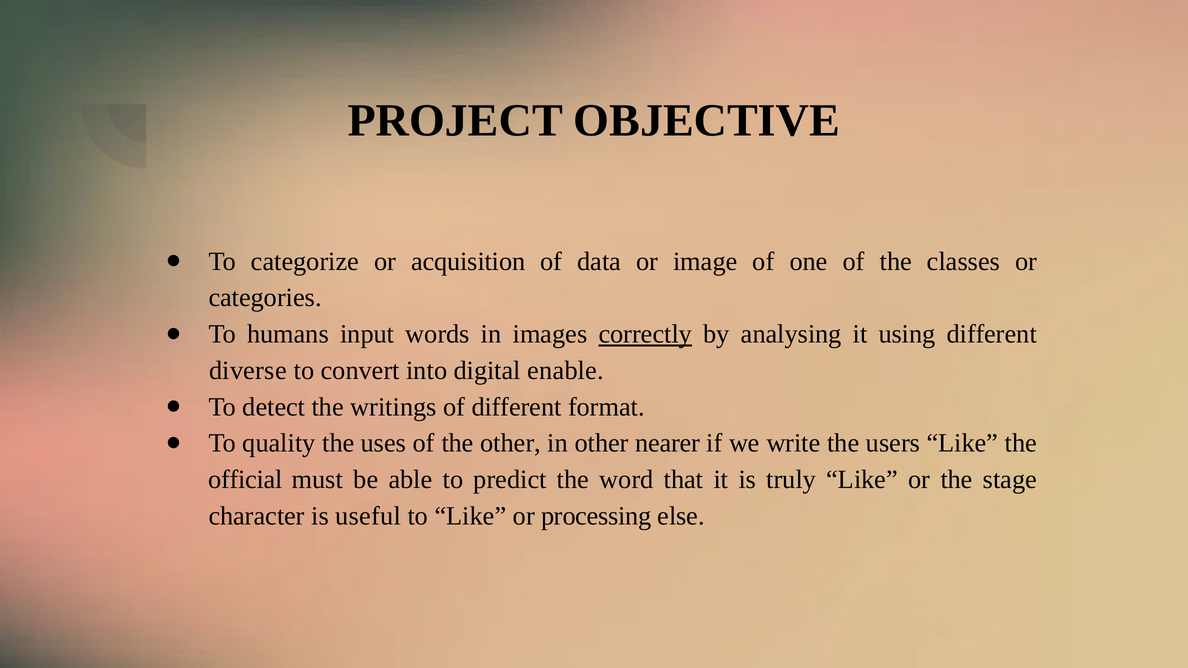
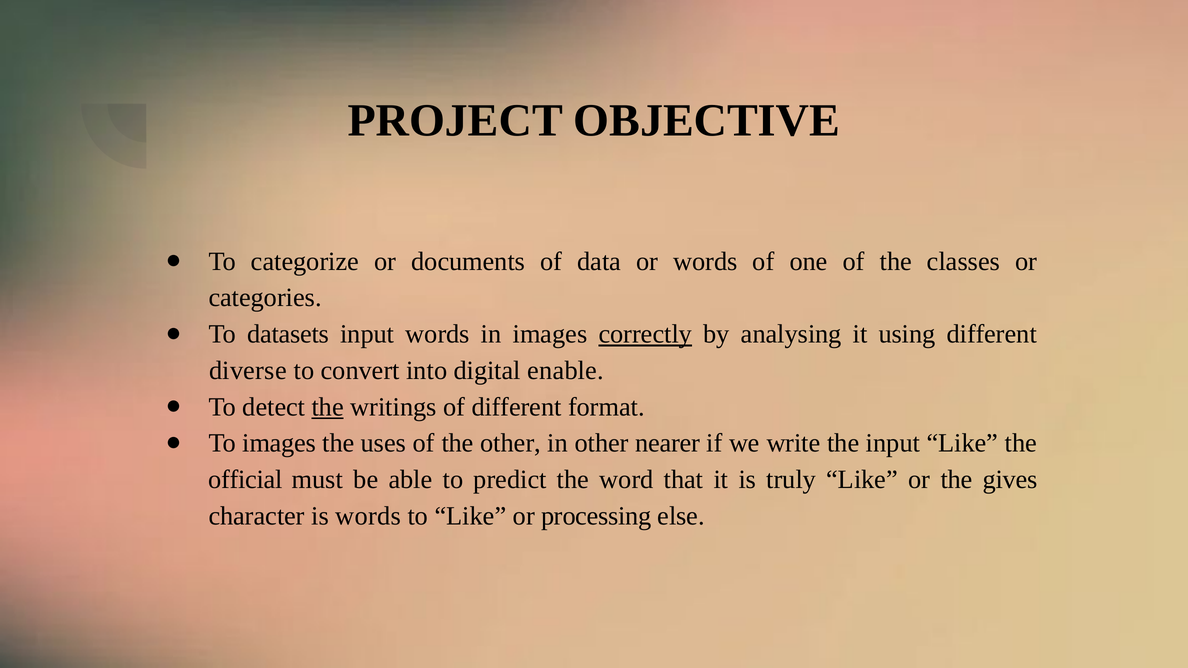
acquisition: acquisition -> documents (468, 261)
or image: image -> words (705, 261)
humans: humans -> datasets (288, 334)
the underline: none -> present (328, 407)
To quality: quality -> images (279, 443)
the users: users -> input (893, 443)
stage: stage -> gives (1010, 480)
is useful: useful -> words (368, 516)
